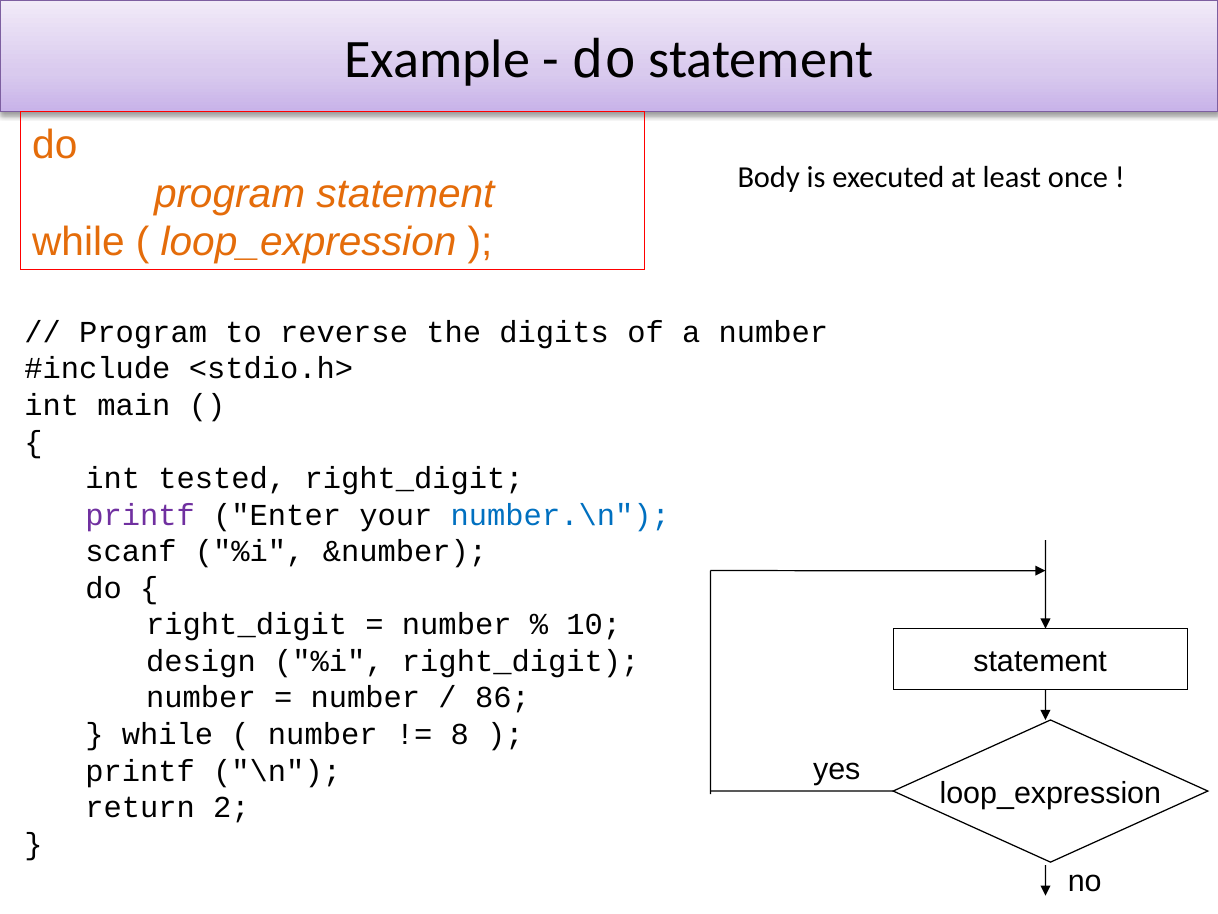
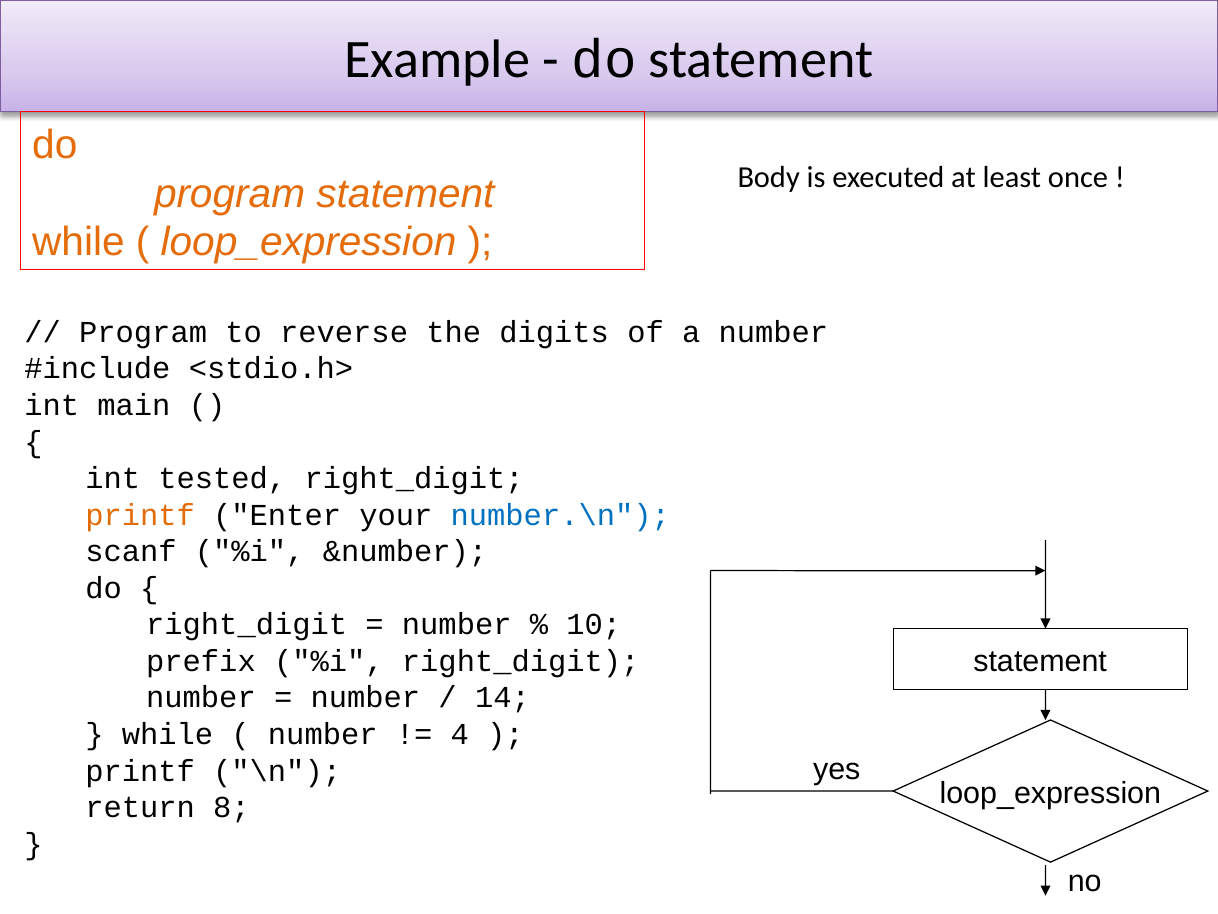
printf colour: purple -> orange (140, 515)
design: design -> prefix (201, 661)
86: 86 -> 14 (502, 697)
8: 8 -> 4 (460, 734)
2: 2 -> 8 (231, 807)
